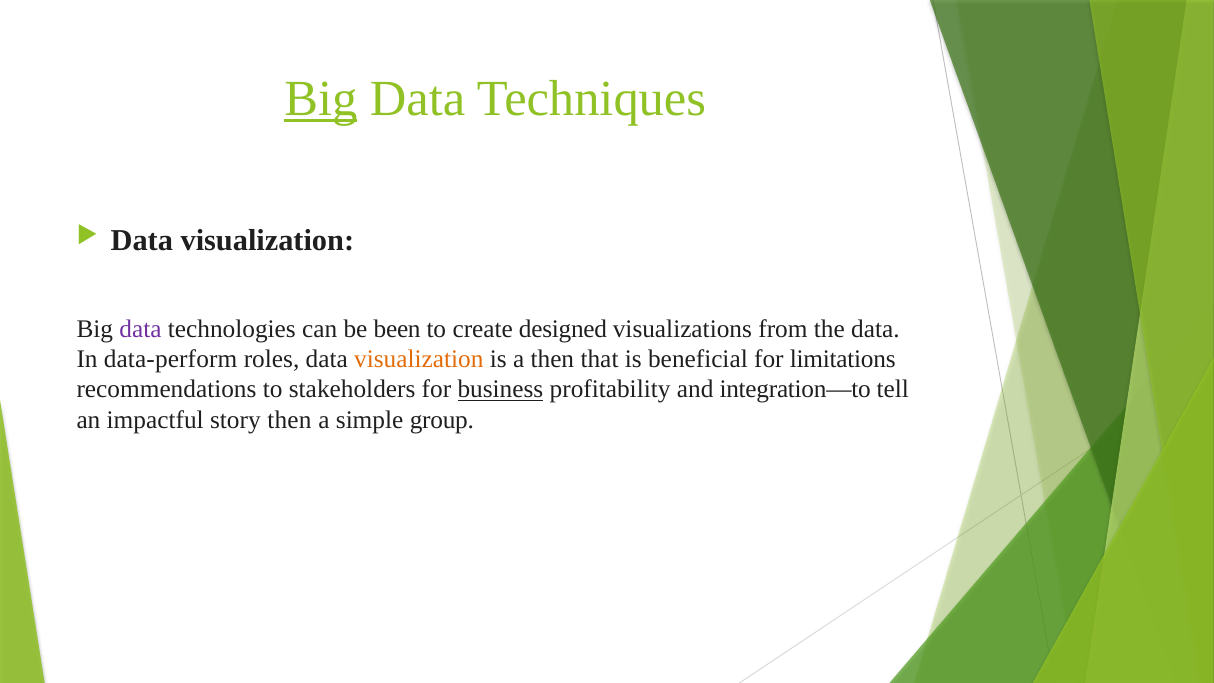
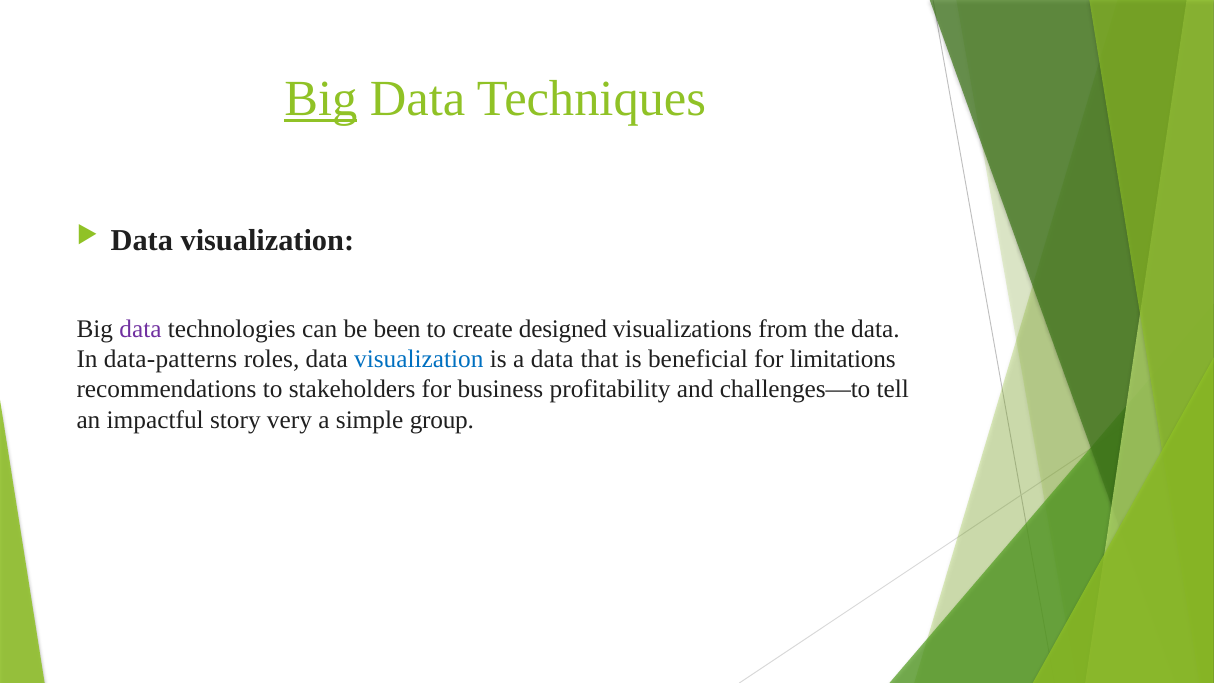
data-perform: data-perform -> data-patterns (171, 359)
visualization colour: orange -> blue (419, 359)
a then: then -> data (552, 359)
business underline: present -> none (500, 389)
integration—to: integration—to -> challenges—to (795, 389)
story then: then -> very (290, 420)
